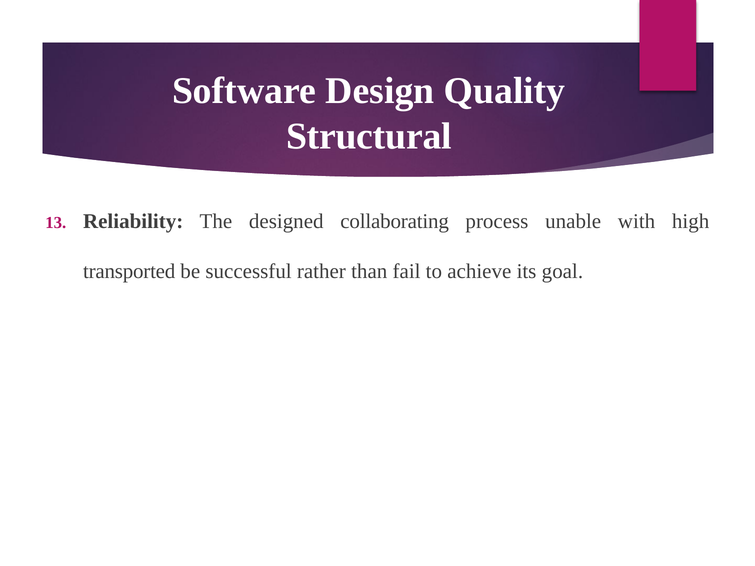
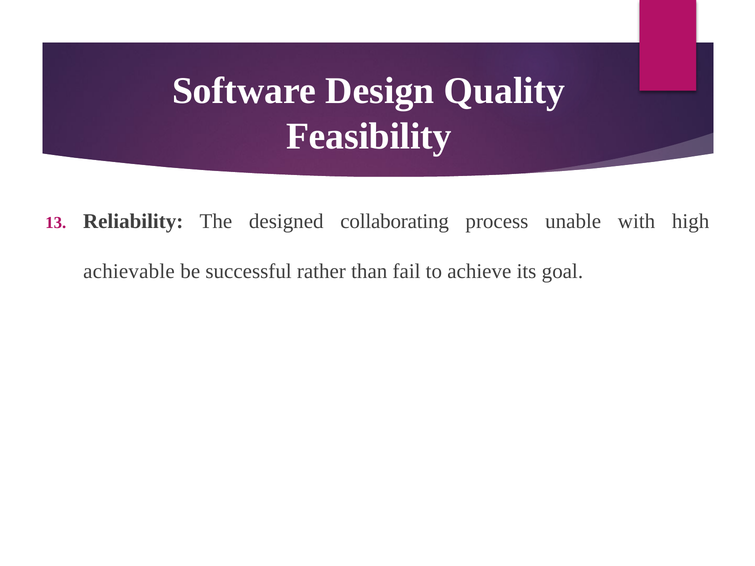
Structural: Structural -> Feasibility (369, 136)
transported: transported -> achievable (129, 272)
